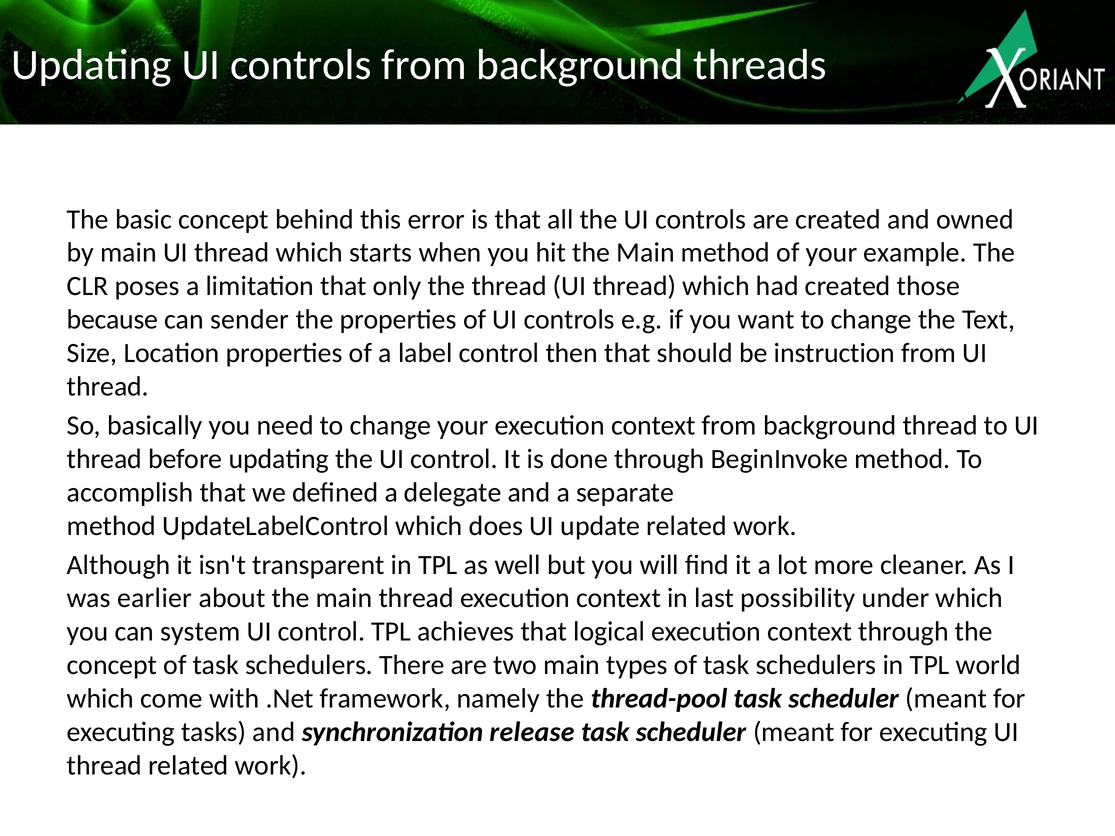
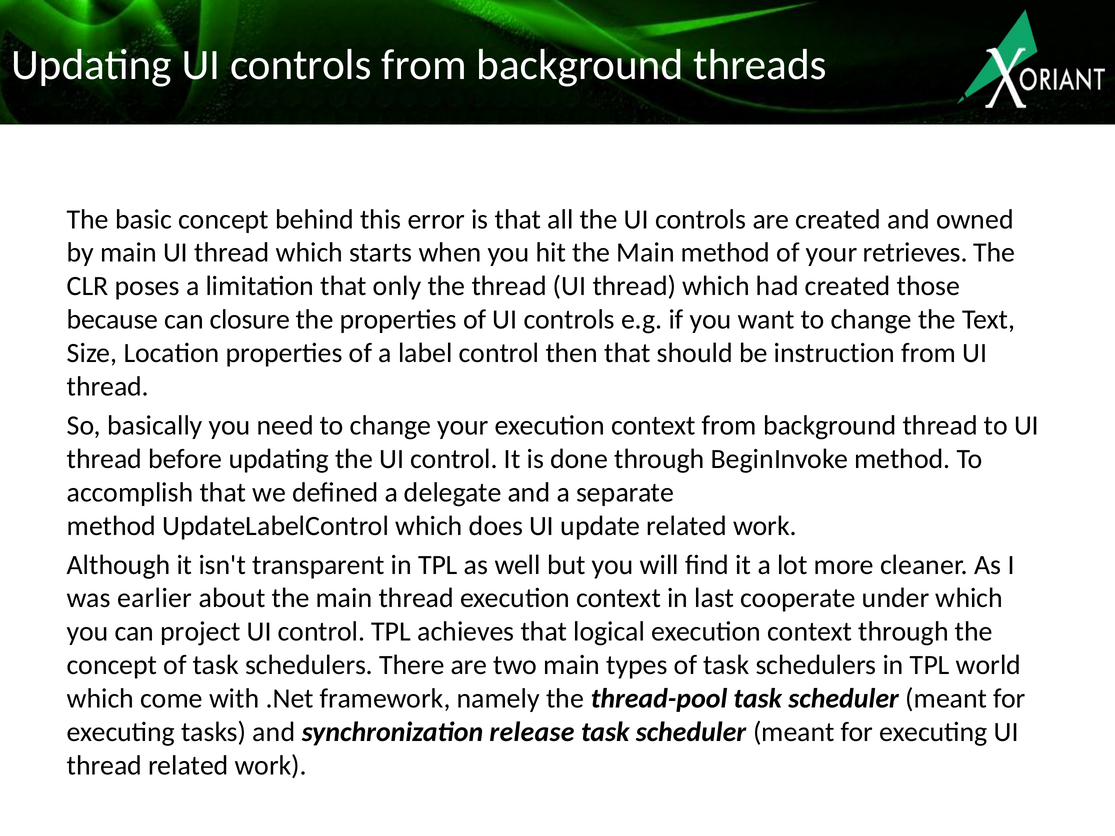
example: example -> retrieves (915, 253)
sender: sender -> closure (250, 320)
possibility: possibility -> cooperate (798, 598)
system: system -> project (200, 632)
